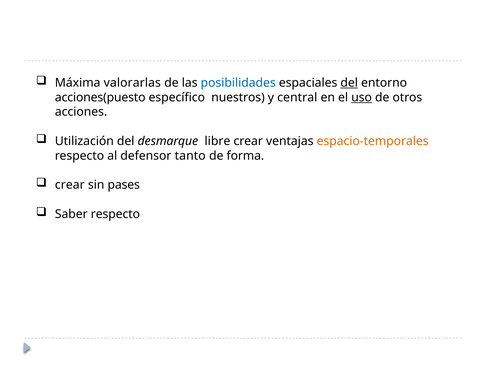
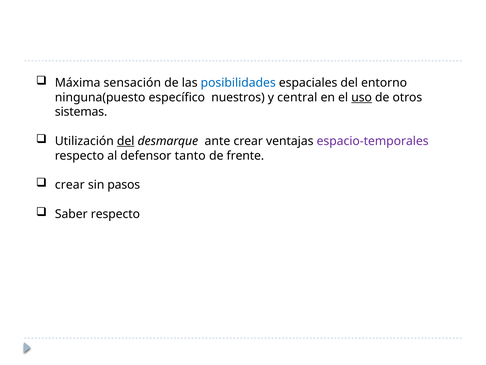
valorarlas: valorarlas -> sensación (132, 83)
del underline: present -> none (349, 83)
acciones(puesto: acciones(puesto -> ninguna(puesto (100, 97)
acciones: acciones -> sistemas (81, 112)
del underline: none -> present (126, 141)
libre: libre -> ante (217, 141)
espacio-temporales colour: orange -> purple (373, 141)
forma: forma -> frente (245, 156)
pases: pases -> pasos (124, 185)
